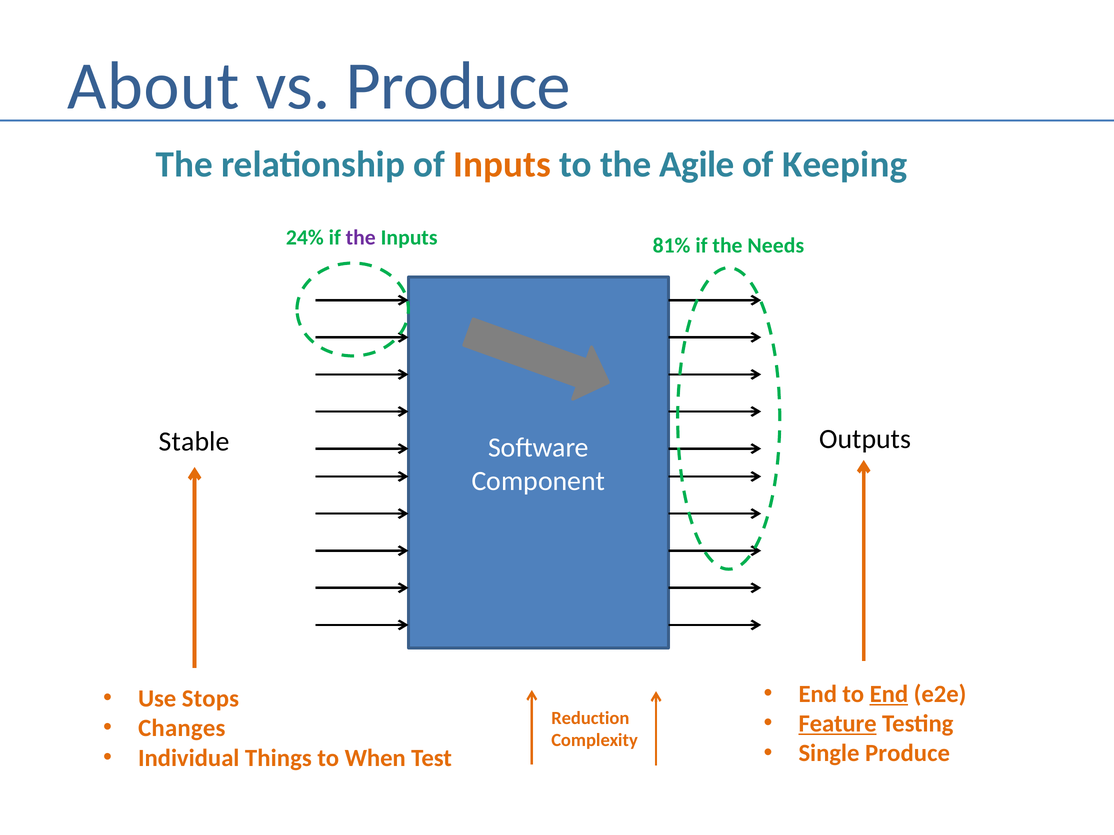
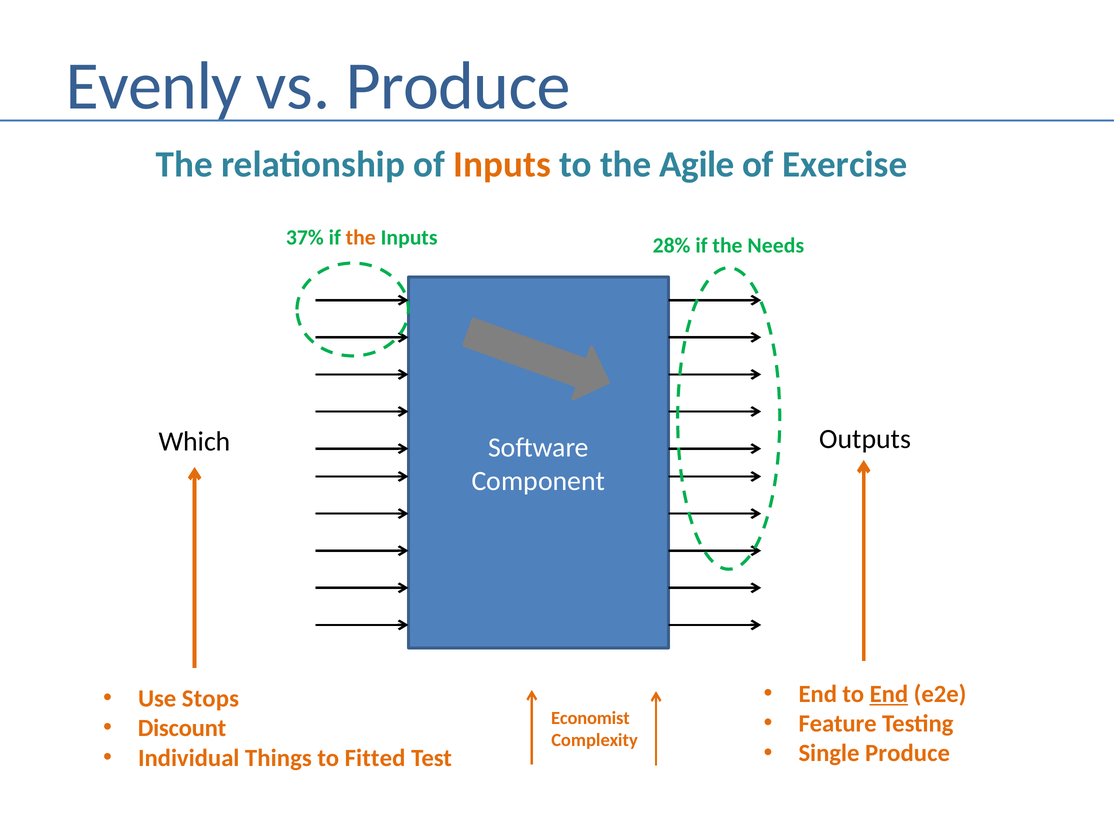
About: About -> Evenly (154, 86)
Keeping: Keeping -> Exercise (845, 165)
24%: 24% -> 37% (305, 238)
the colour: purple -> orange (361, 238)
81%: 81% -> 28% (672, 246)
Stable: Stable -> Which (195, 442)
Reduction: Reduction -> Economist (590, 719)
Feature underline: present -> none (838, 724)
Changes: Changes -> Discount (182, 729)
When: When -> Fitted (375, 758)
